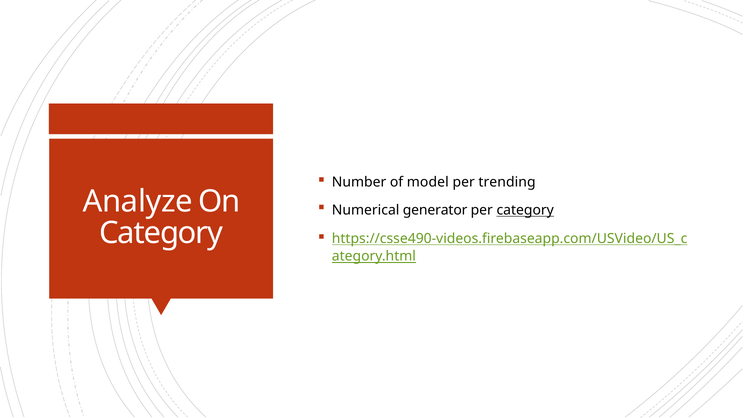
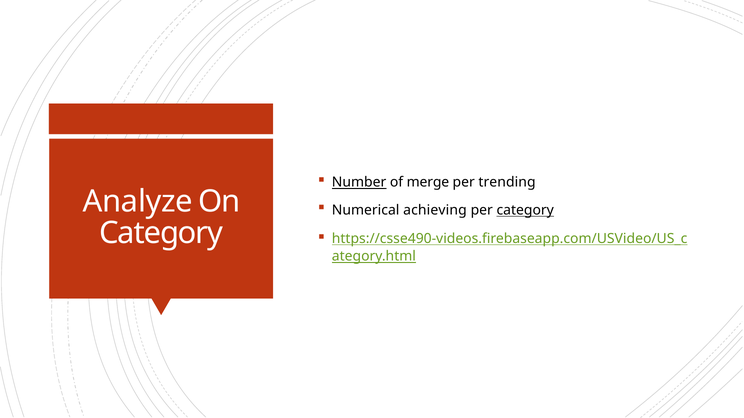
Number underline: none -> present (359, 183)
model: model -> merge (428, 183)
generator: generator -> achieving (435, 210)
